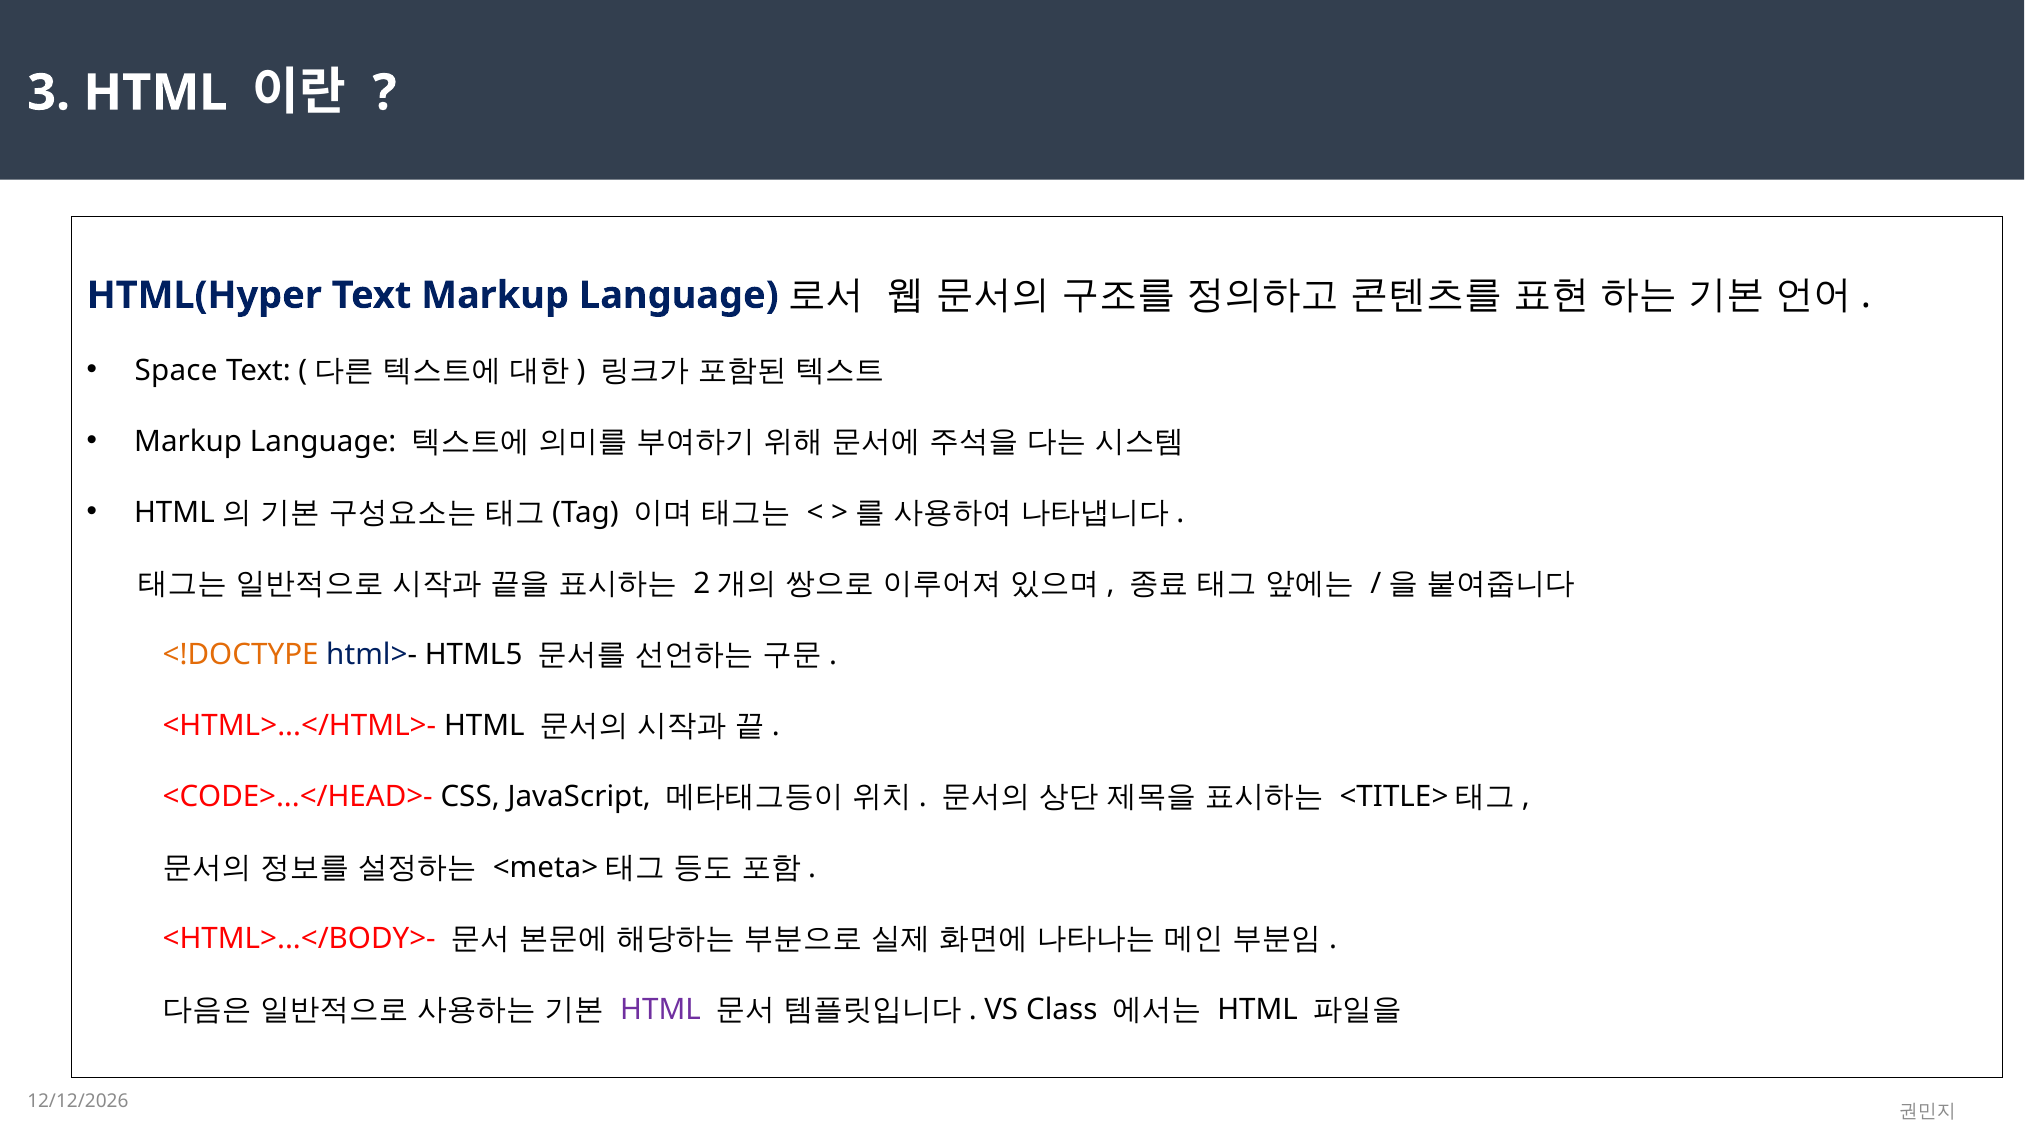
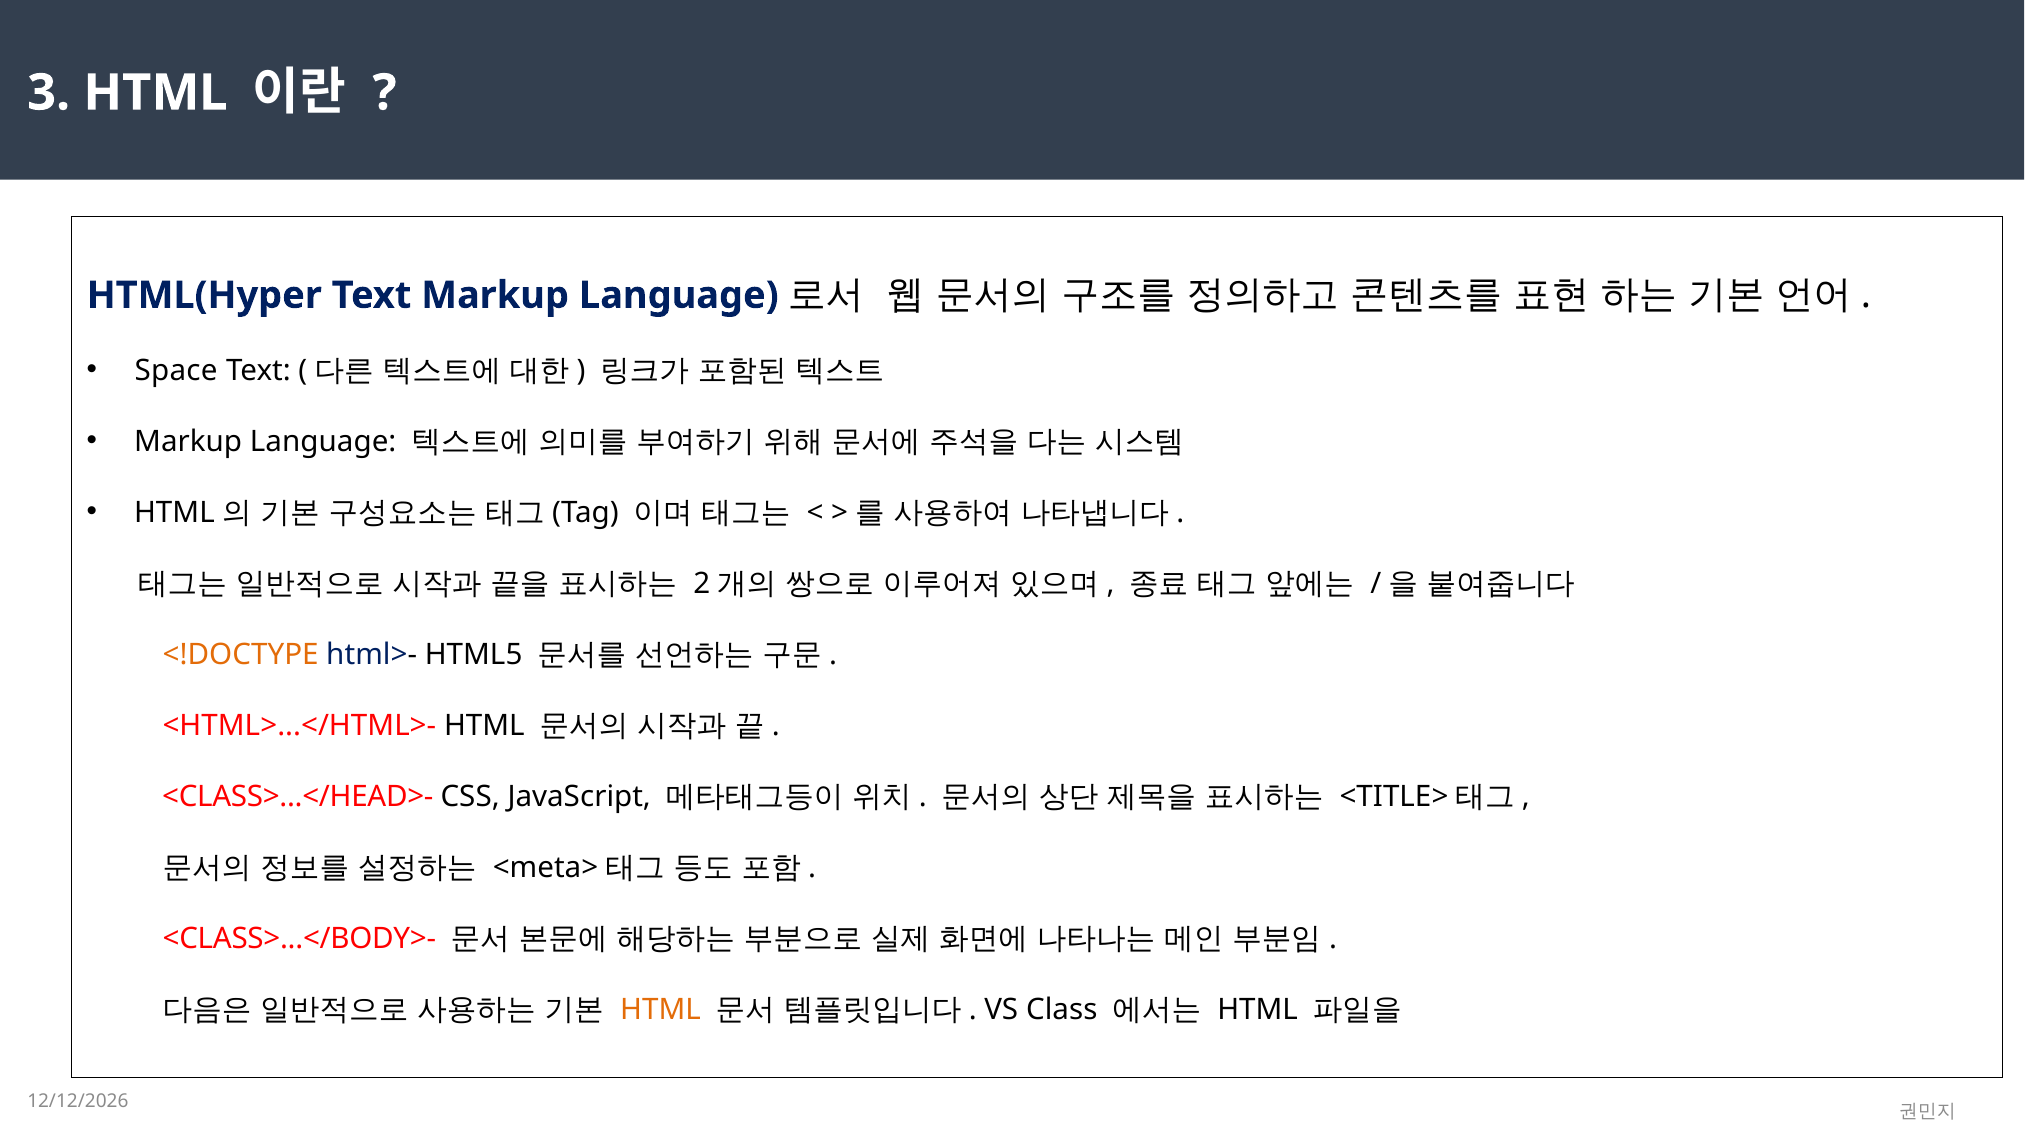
<CODE>...</HEAD>-: <CODE>...</HEAD>- -> <CLASS>...</HEAD>- (298, 797)
<HTML>...</BODY>-: <HTML>...</BODY>- -> <CLASS>...</BODY>- (299, 939)
HTML colour: purple -> orange (661, 1010)
